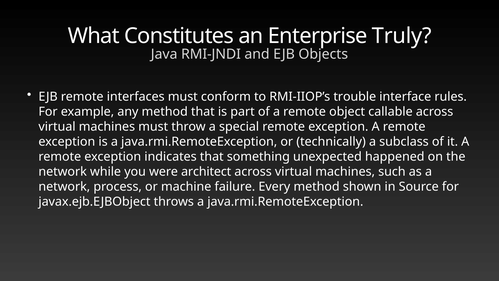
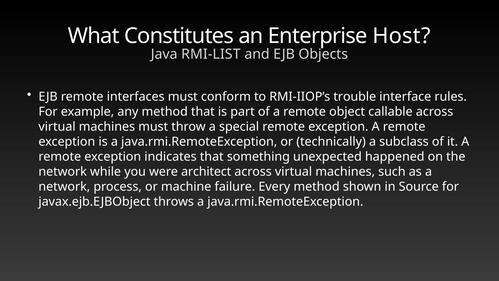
Truly: Truly -> Host (401, 36)
RMI-JNDI: RMI-JNDI -> RMI-LIST (211, 54)
